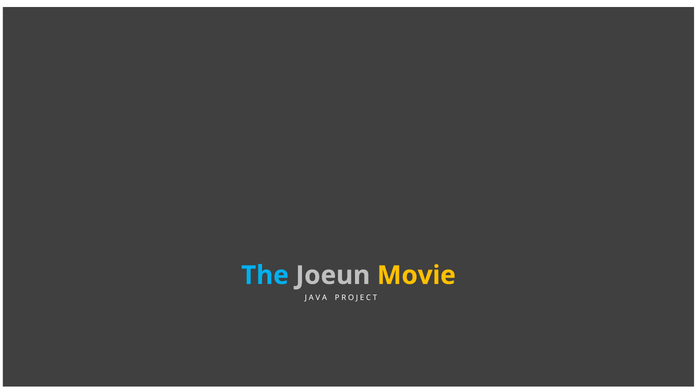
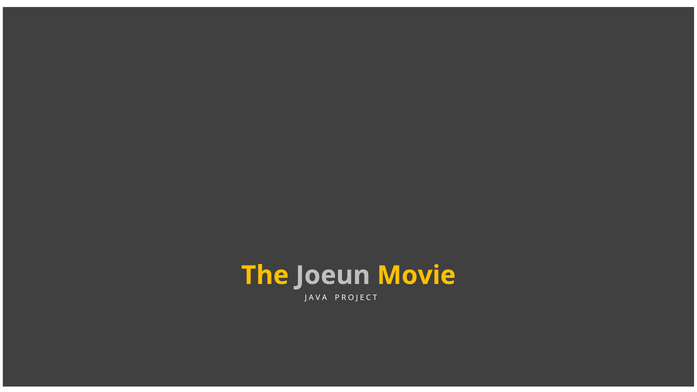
The colour: light blue -> yellow (265, 275)
